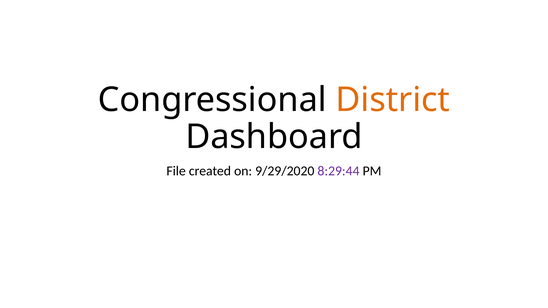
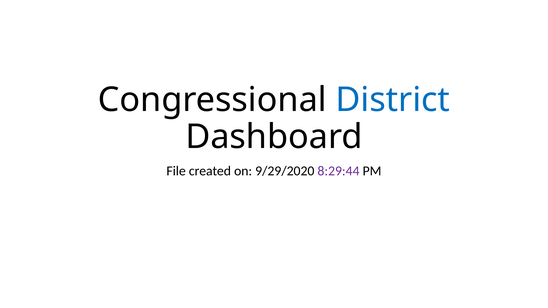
District colour: orange -> blue (393, 100)
